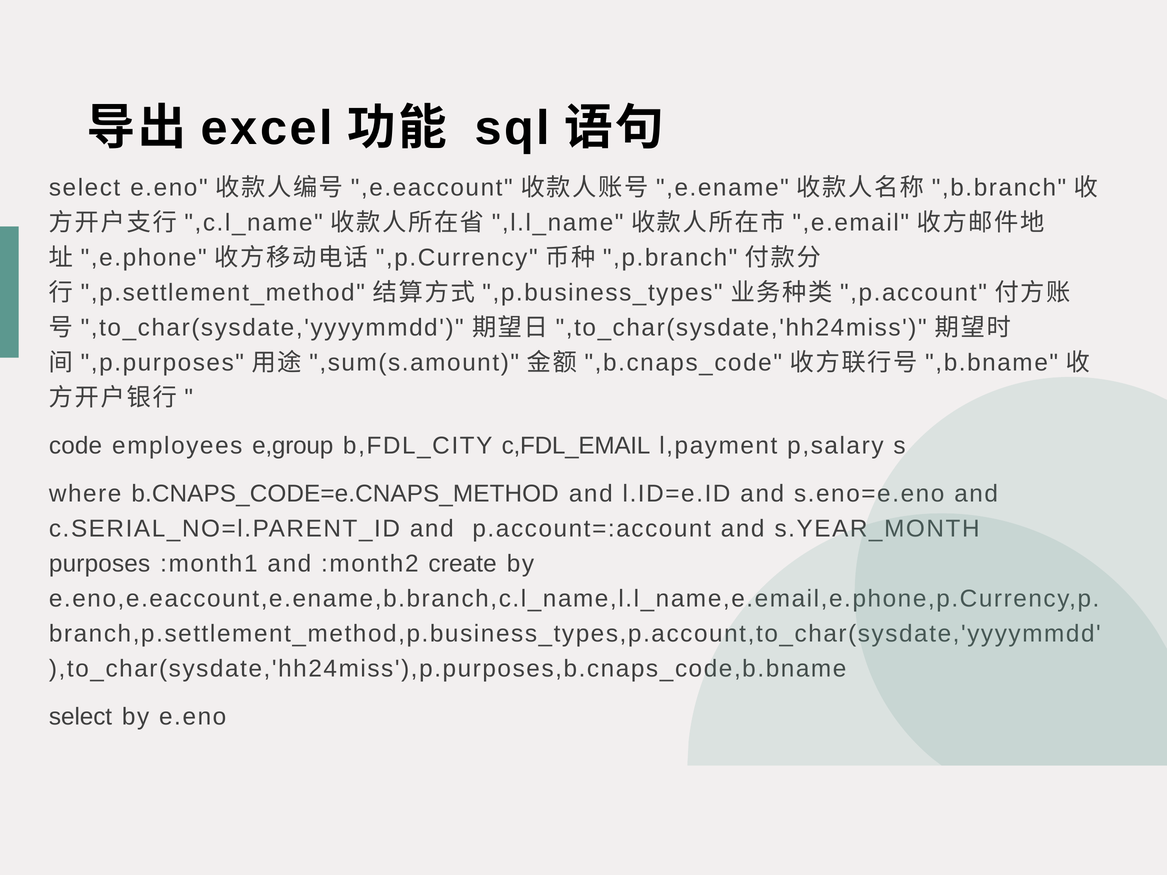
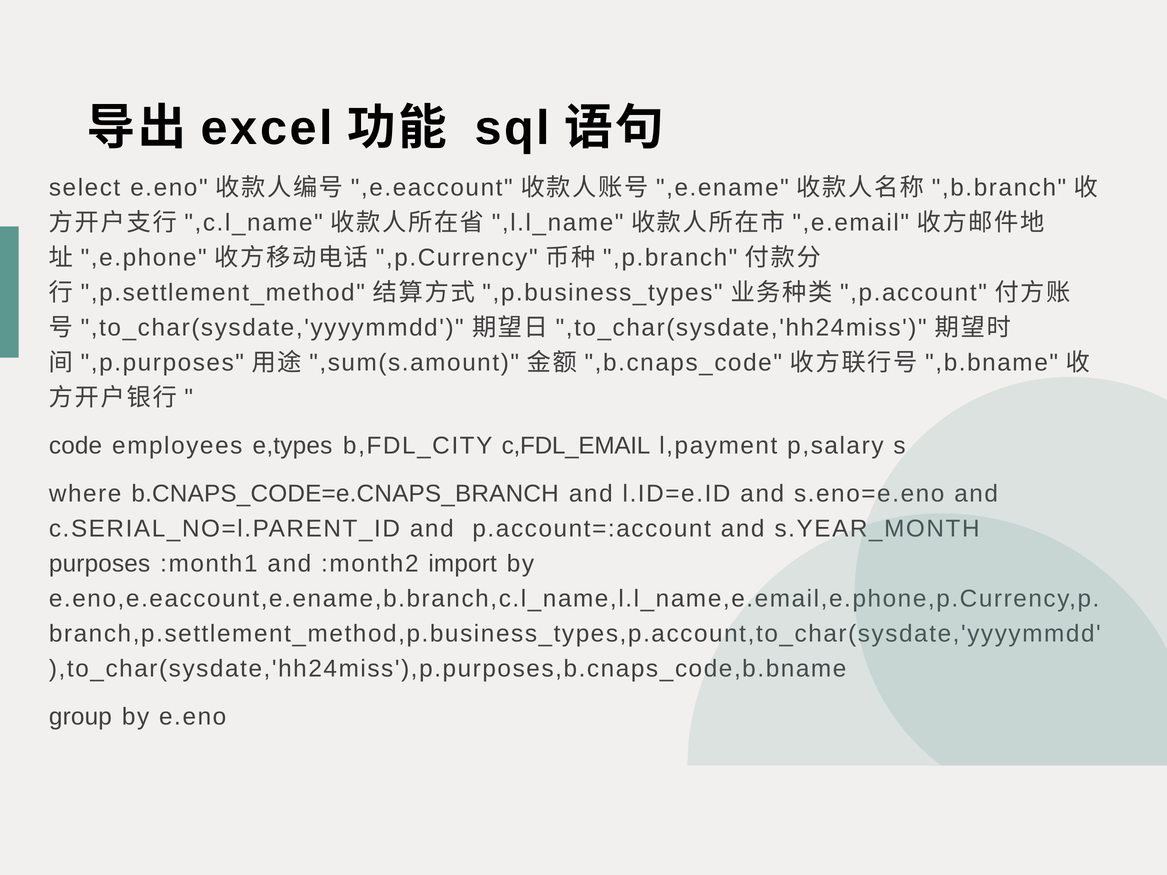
e,group: e,group -> e,types (293, 446)
b.CNAPS_CODE=e.CNAPS_METHOD: b.CNAPS_CODE=e.CNAPS_METHOD -> b.CNAPS_CODE=e.CNAPS_BRANCH (345, 494)
create: create -> import (463, 564)
select: select -> group (80, 717)
